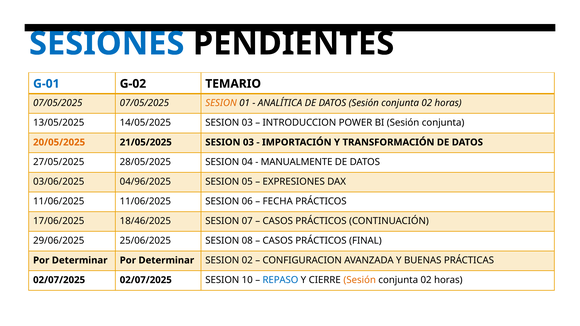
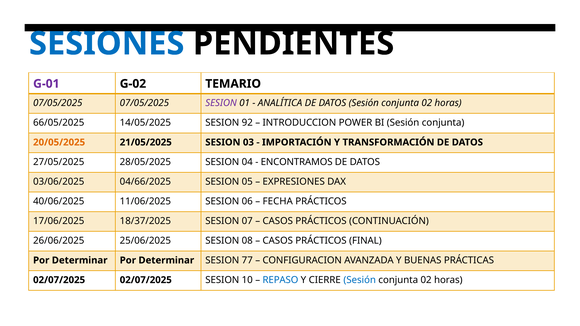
G-01 colour: blue -> purple (46, 84)
SESION colour: orange -> purple (221, 103)
13/05/2025: 13/05/2025 -> 66/05/2025 (59, 123)
14/05/2025 SESION 03: 03 -> 92 (247, 123)
MANUALMENTE: MANUALMENTE -> ENCONTRAMOS (297, 162)
04/96/2025: 04/96/2025 -> 04/66/2025 (145, 182)
11/06/2025: 11/06/2025 -> 40/06/2025 (59, 201)
18/46/2025: 18/46/2025 -> 18/37/2025 (145, 221)
29/06/2025: 29/06/2025 -> 26/06/2025 (59, 241)
SESION 02: 02 -> 77 (247, 260)
Sesión colour: orange -> blue (360, 280)
